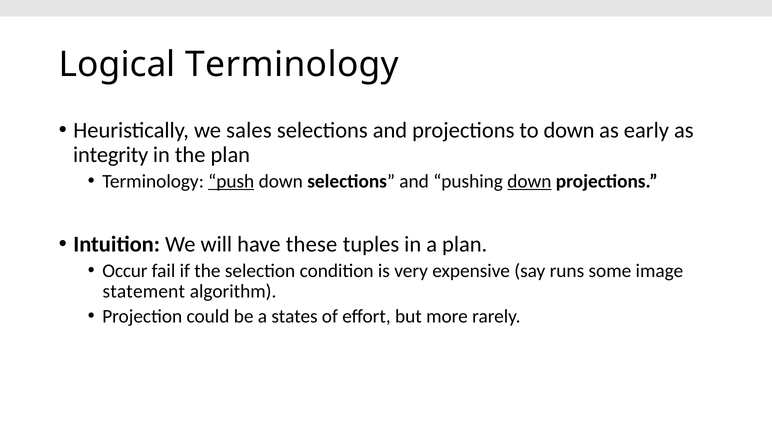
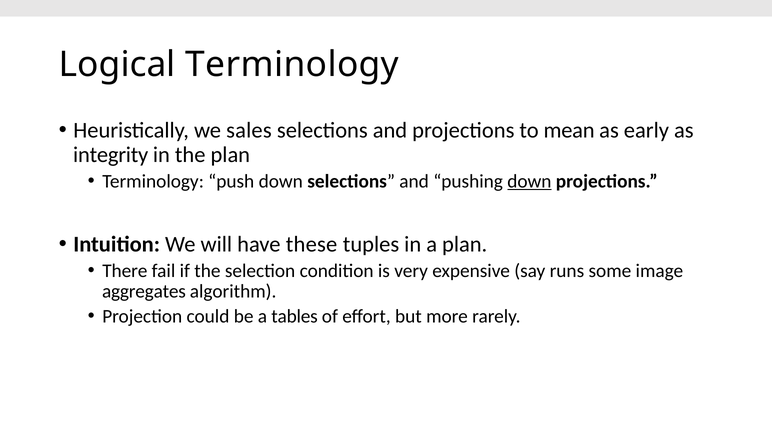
to down: down -> mean (569, 130)
push underline: present -> none (231, 181)
Occur: Occur -> There (125, 271)
statement: statement -> aggregates (144, 292)
states: states -> tables (295, 317)
